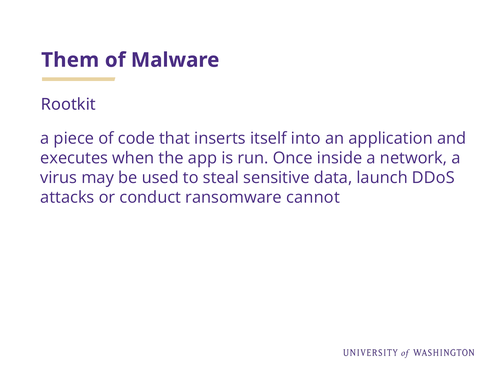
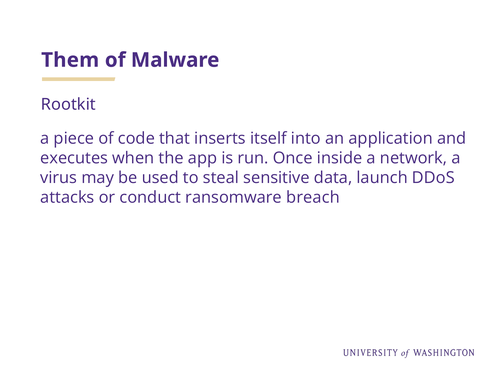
cannot: cannot -> breach (313, 197)
